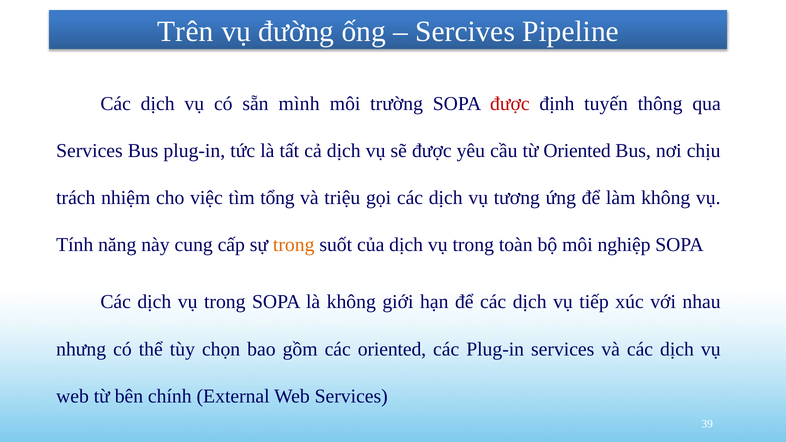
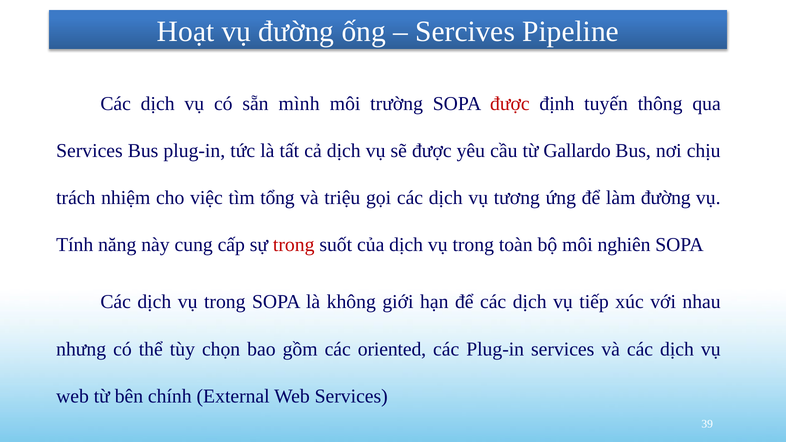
Trên: Trên -> Hoạt (186, 31)
từ Oriented: Oriented -> Gallardo (577, 151)
làm không: không -> đường (666, 198)
trong colour: orange -> red (294, 245)
nghiệp: nghiệp -> nghiên (624, 245)
